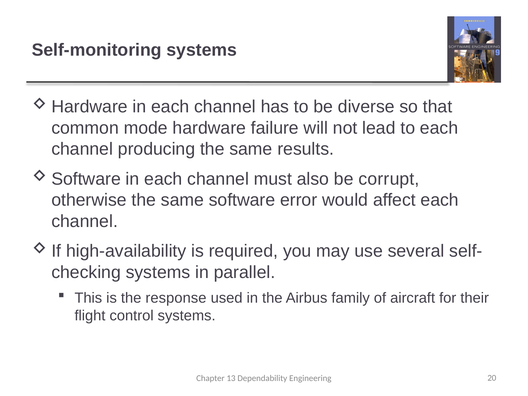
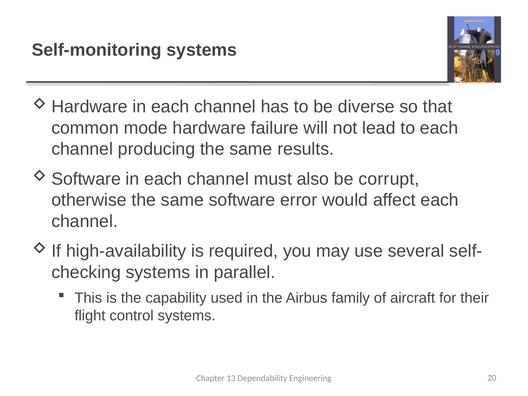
response: response -> capability (176, 298)
